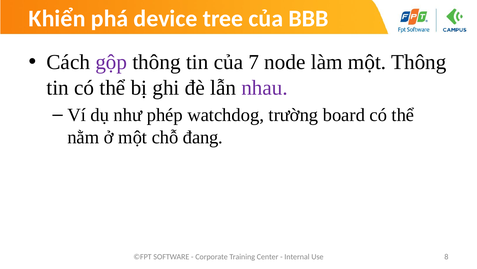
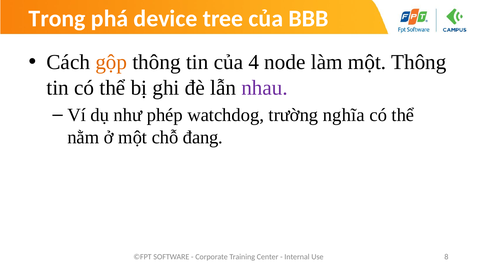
Khiển: Khiển -> Trong (57, 18)
gộp colour: purple -> orange (111, 62)
7: 7 -> 4 (254, 62)
board: board -> nghĩa (344, 115)
